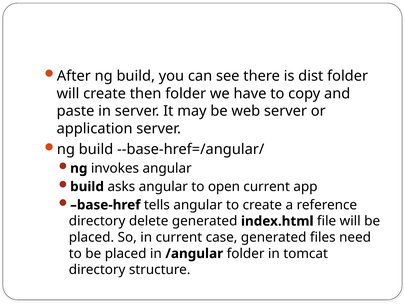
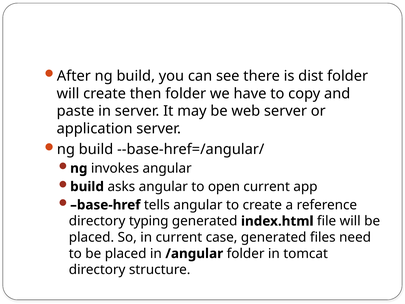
delete: delete -> typing (149, 221)
